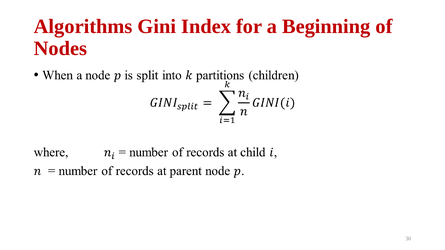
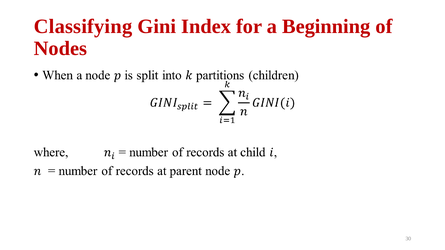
Algorithms: Algorithms -> Classifying (83, 26)
